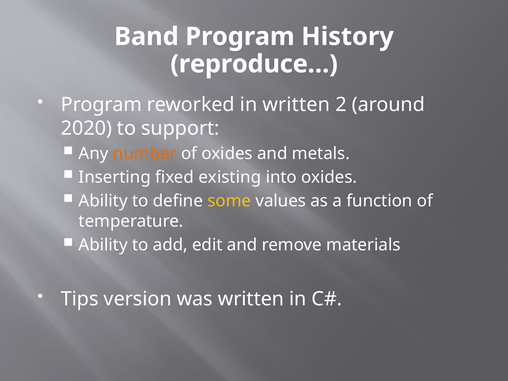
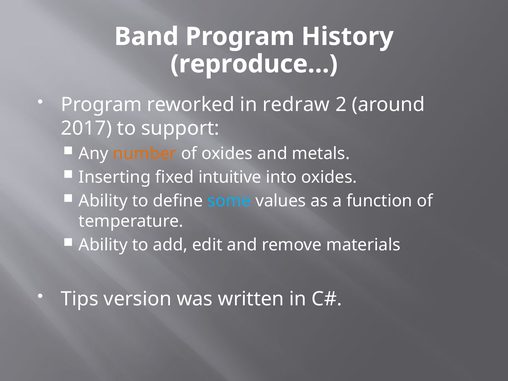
in written: written -> redraw (296, 105)
2020: 2020 -> 2017 (86, 128)
existing: existing -> intuitive (230, 177)
some colour: yellow -> light blue (229, 201)
